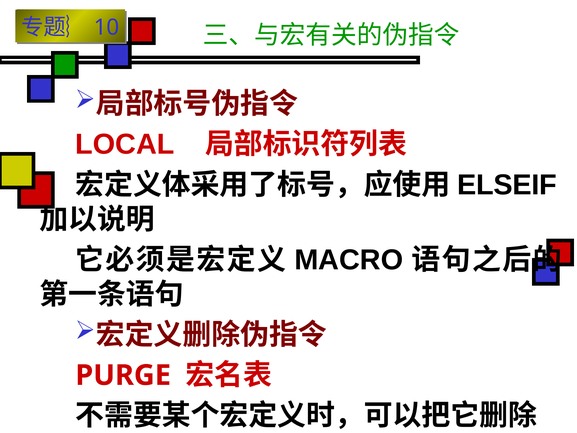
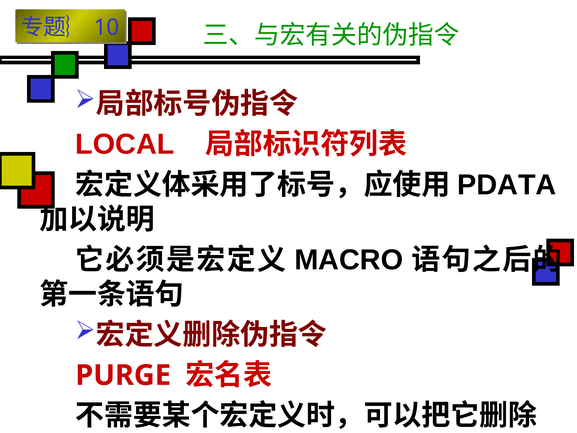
ELSEIF: ELSEIF -> PDATA (507, 185)
